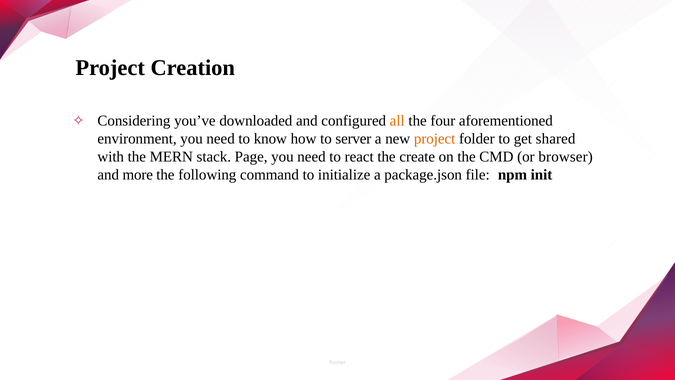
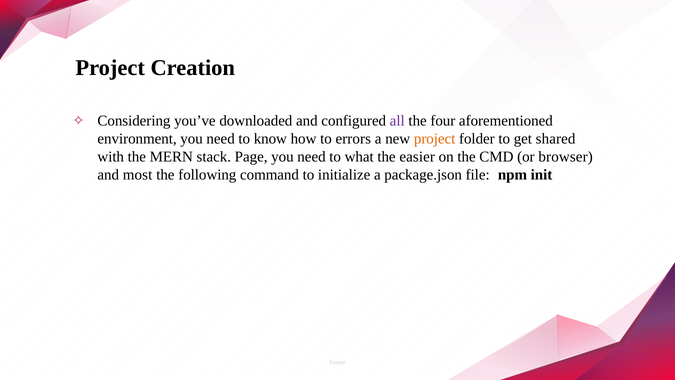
all colour: orange -> purple (397, 121)
server: server -> errors (353, 139)
react: react -> what (359, 157)
create: create -> easier (417, 157)
more: more -> most (138, 175)
